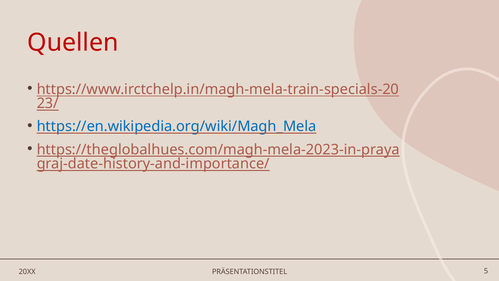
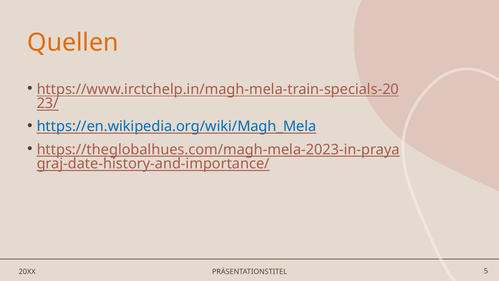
Quellen colour: red -> orange (73, 43)
